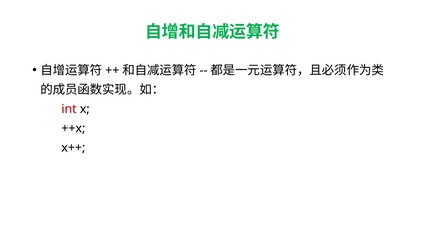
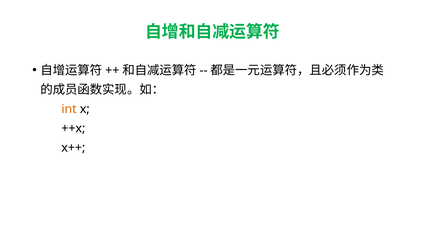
int colour: red -> orange (69, 109)
